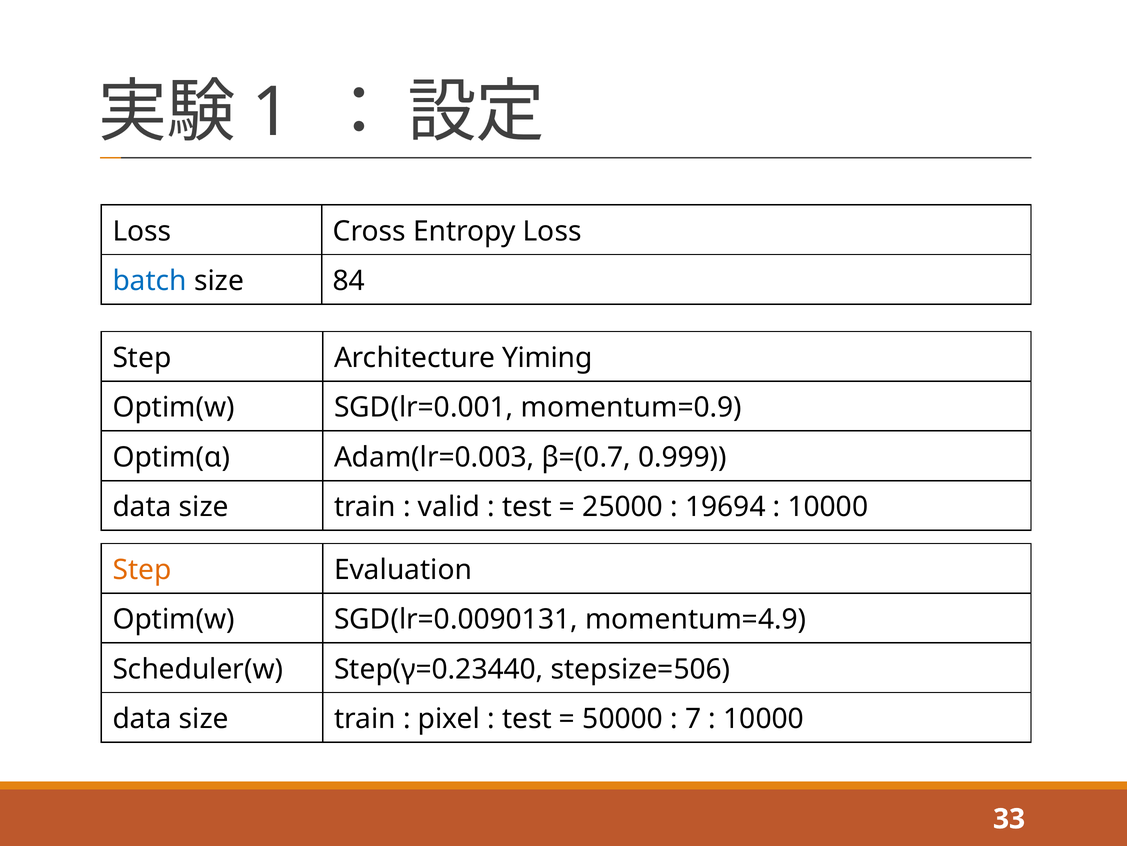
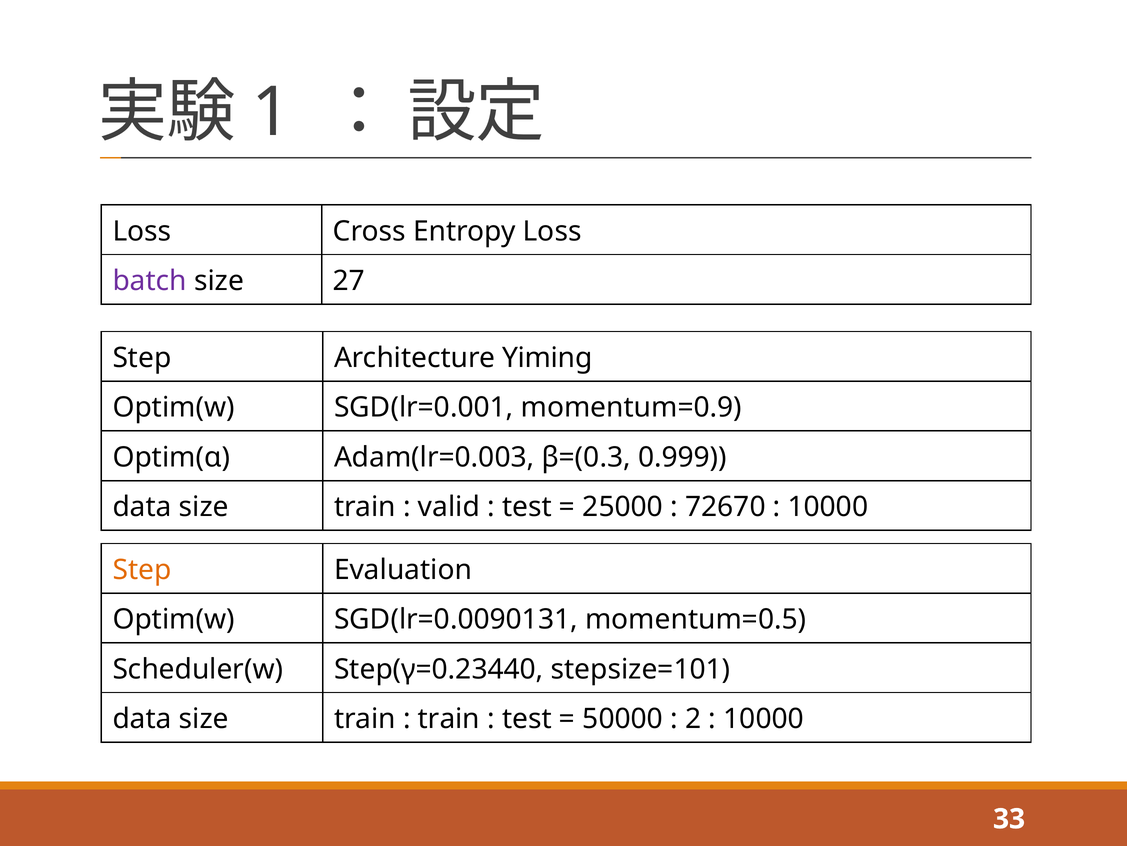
batch colour: blue -> purple (150, 281)
84: 84 -> 27 (349, 281)
β=(0.7: β=(0.7 -> β=(0.3 (586, 457)
19694: 19694 -> 72670 (725, 507)
momentum=4.9: momentum=4.9 -> momentum=0.5 (696, 619)
stepsize=506: stepsize=506 -> stepsize=101 (640, 669)
pixel: pixel -> train (449, 718)
7: 7 -> 2 (693, 718)
